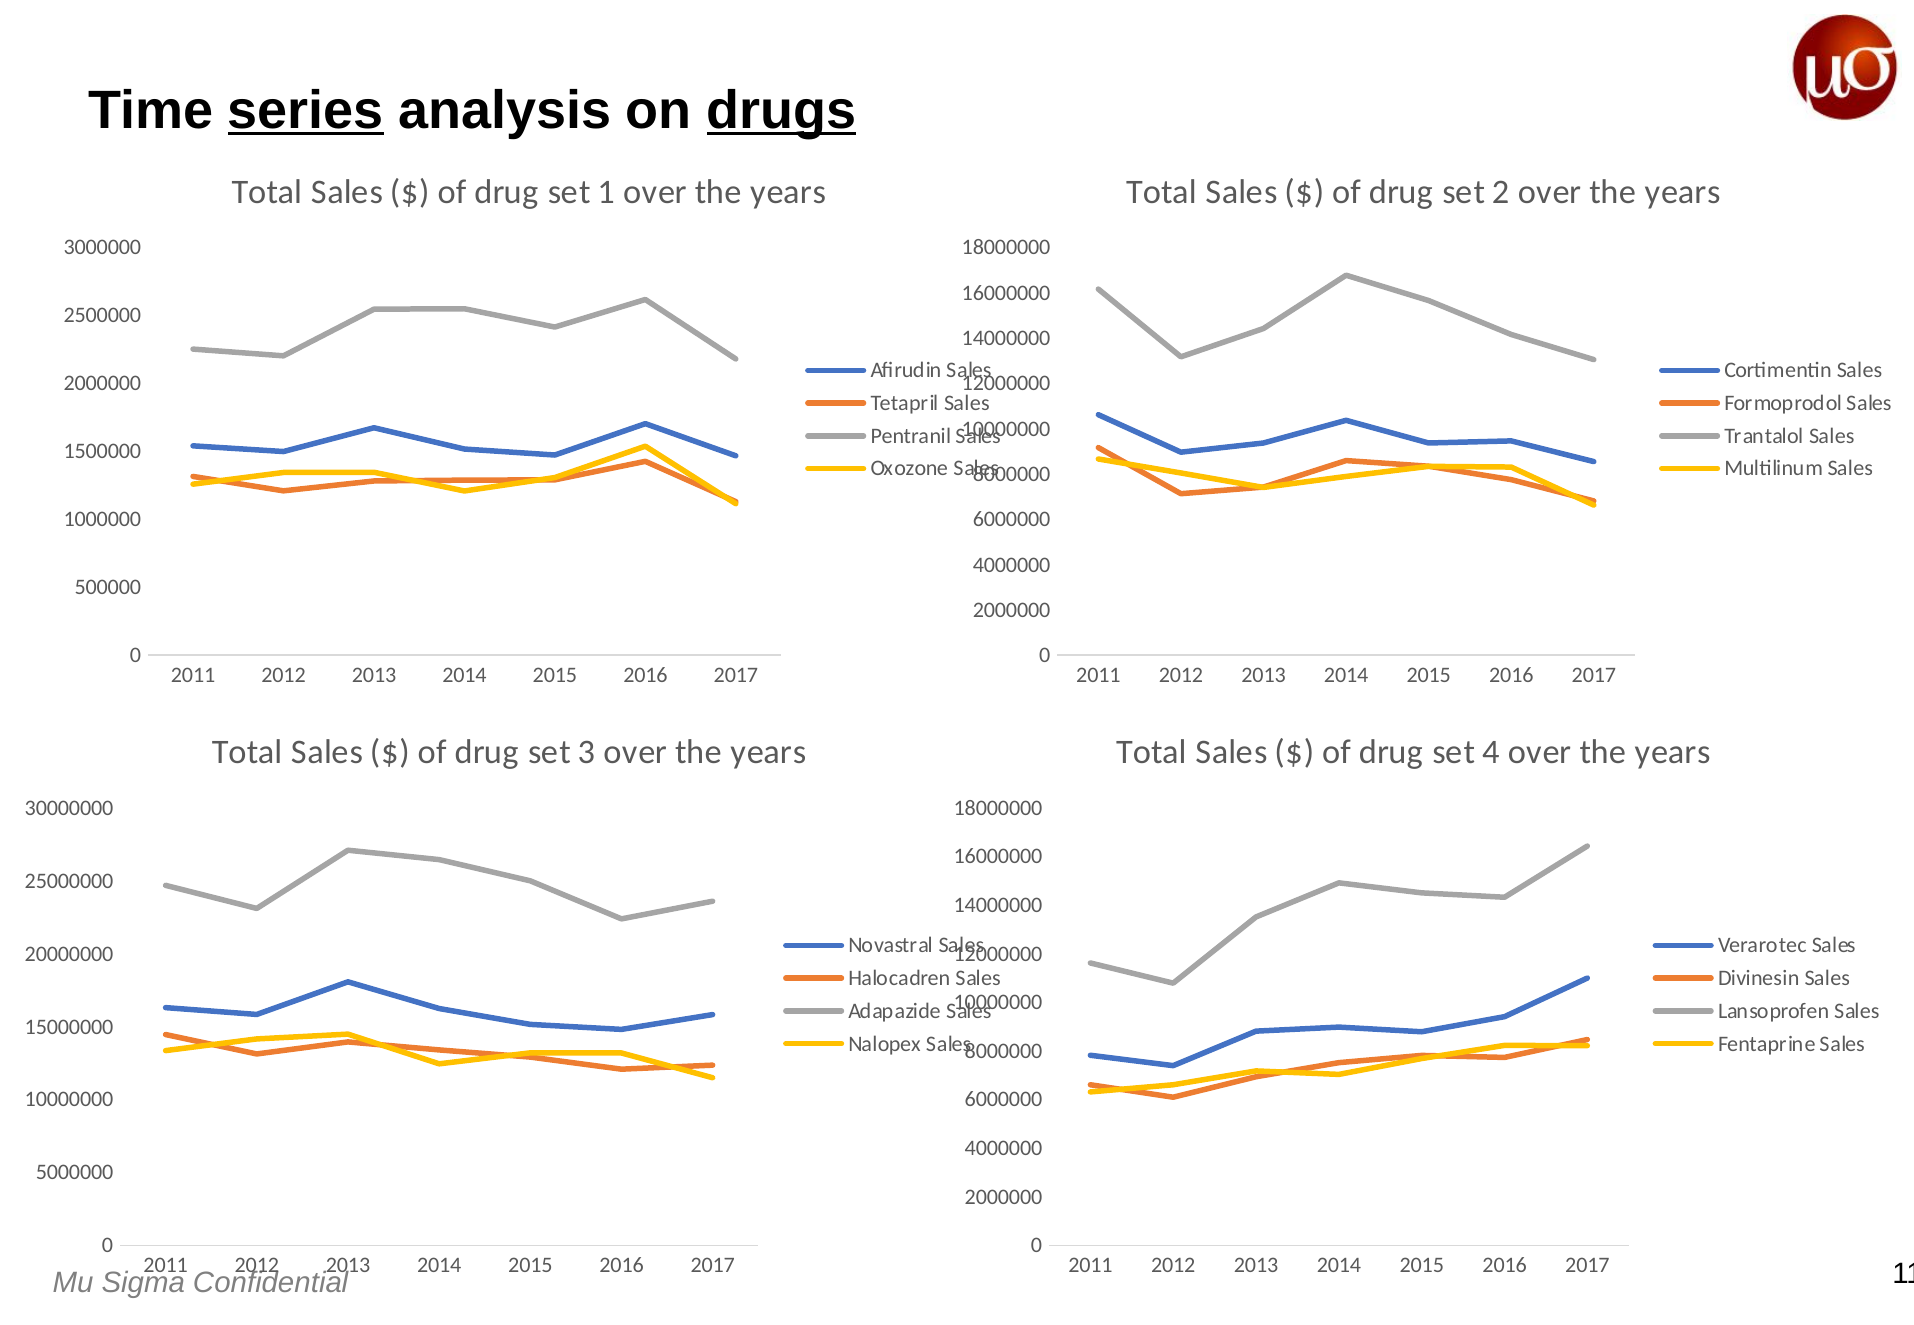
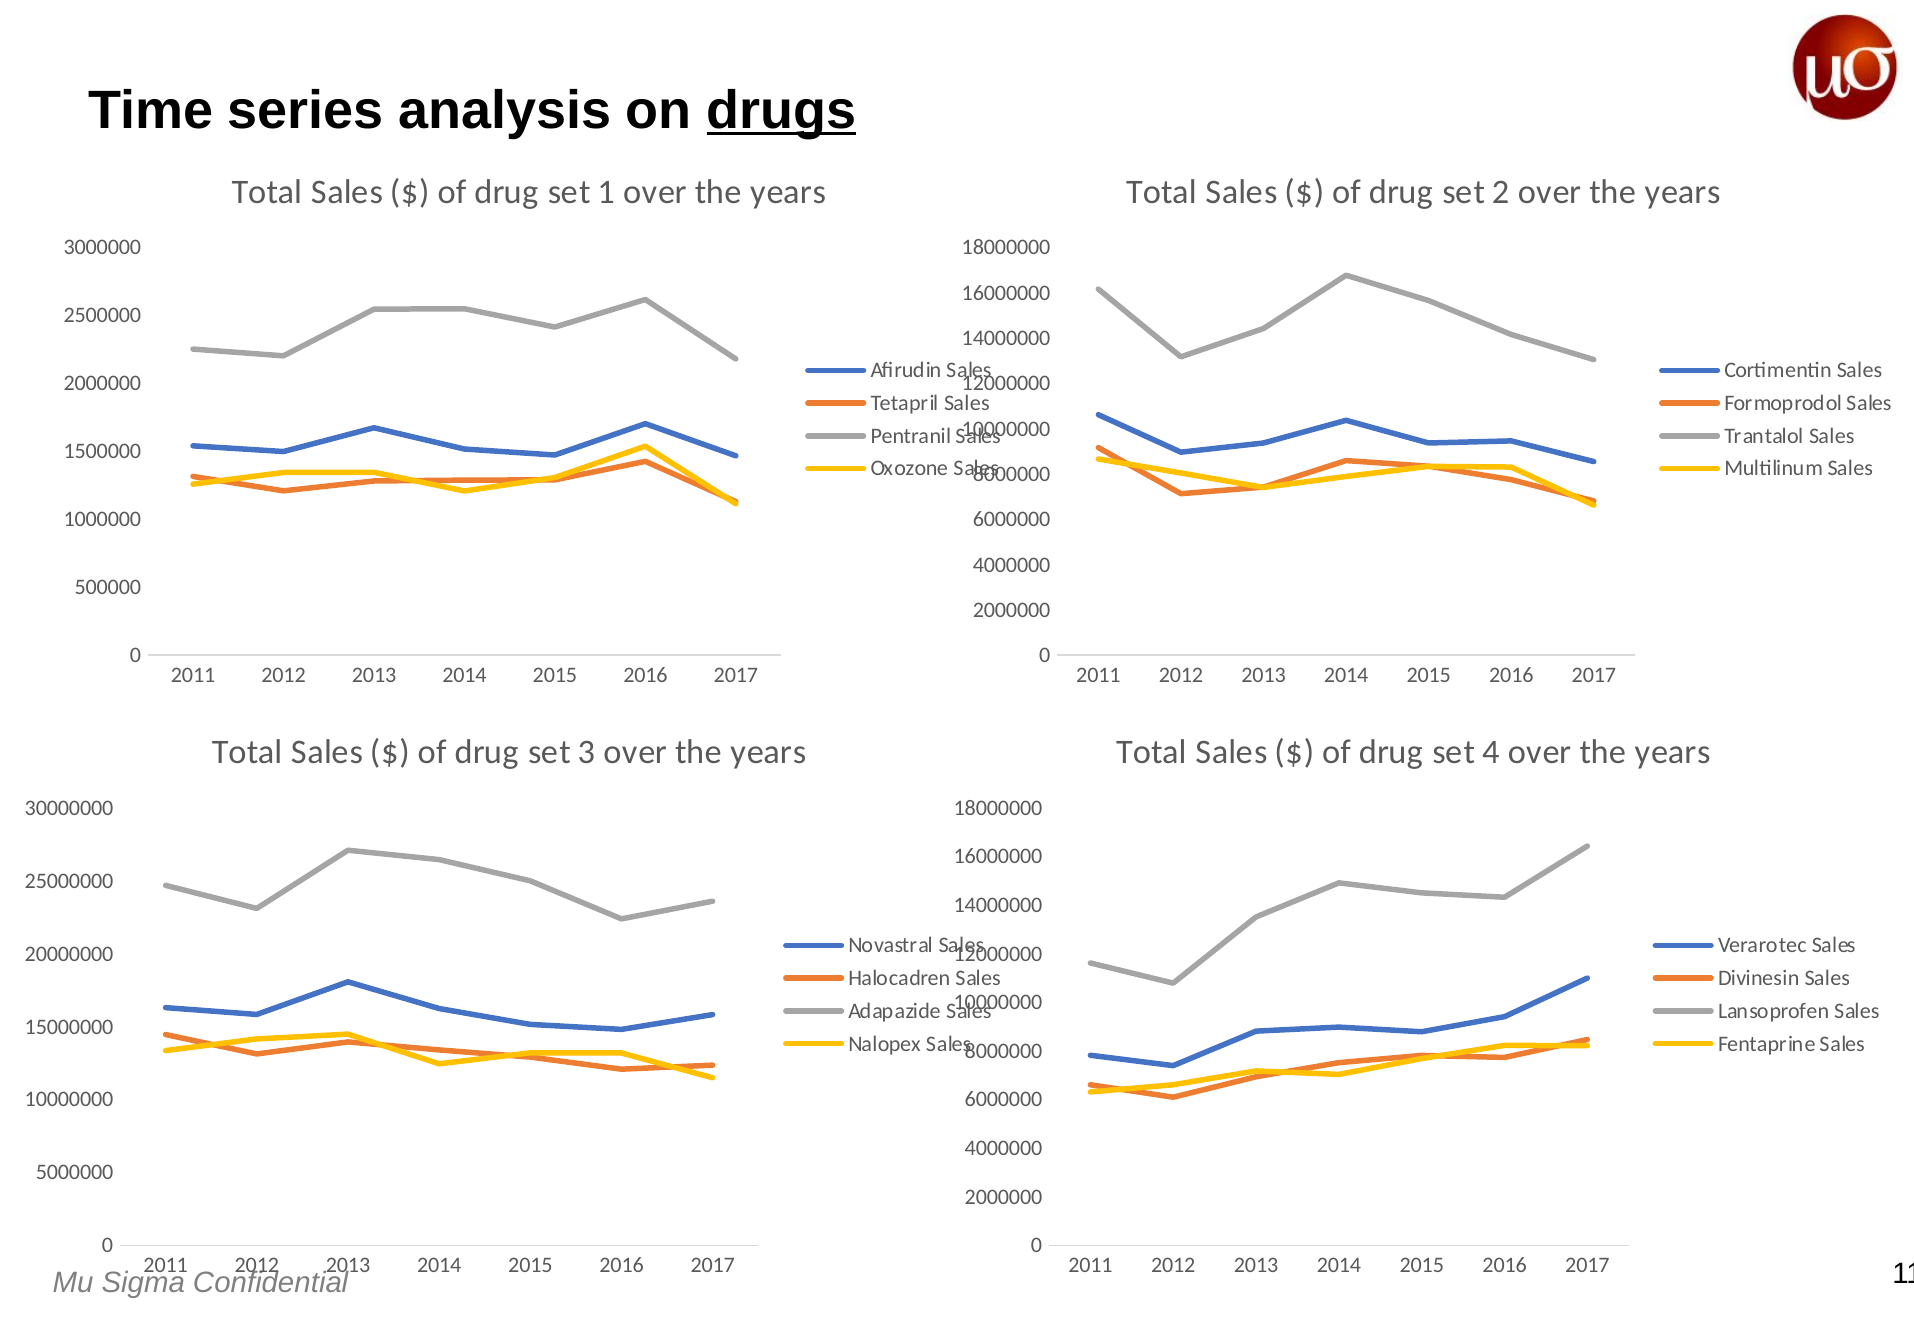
series underline: present -> none (306, 110)
